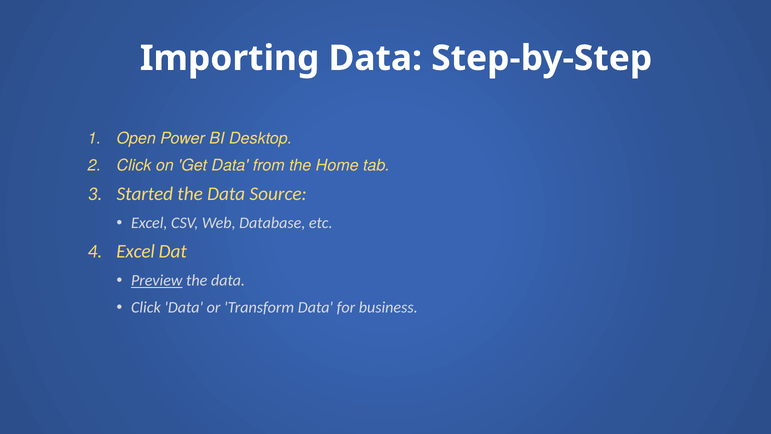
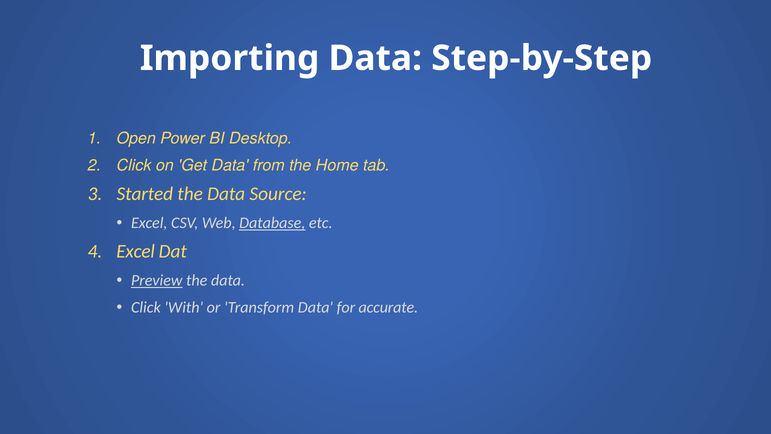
Database underline: none -> present (272, 223)
Click Data: Data -> With (184, 307)
business: business -> accurate (388, 307)
